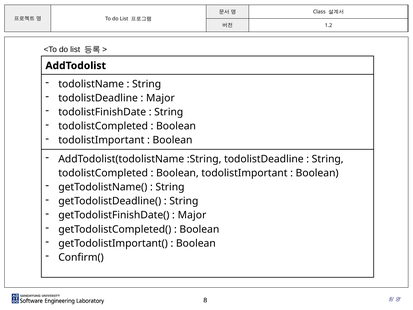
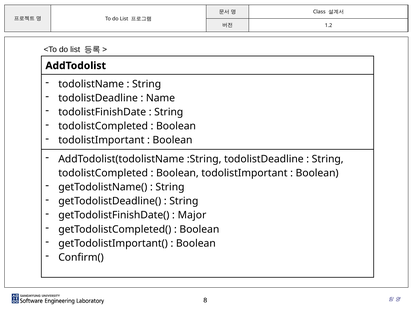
Major: Major -> Name (161, 98)
